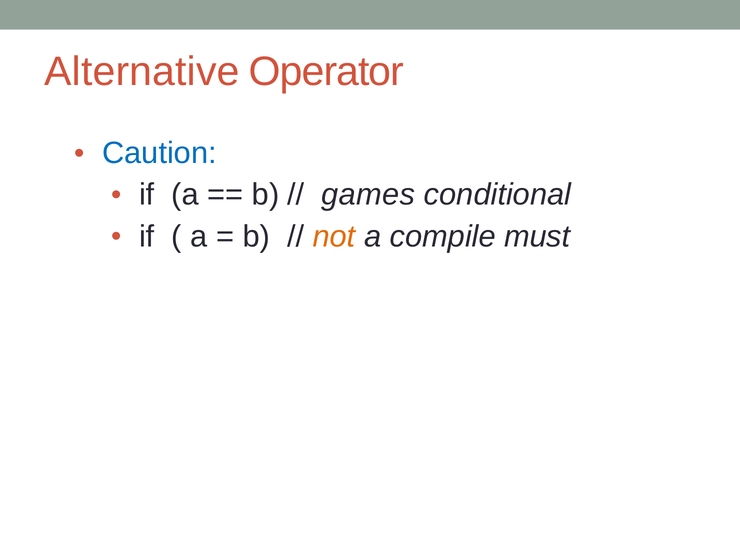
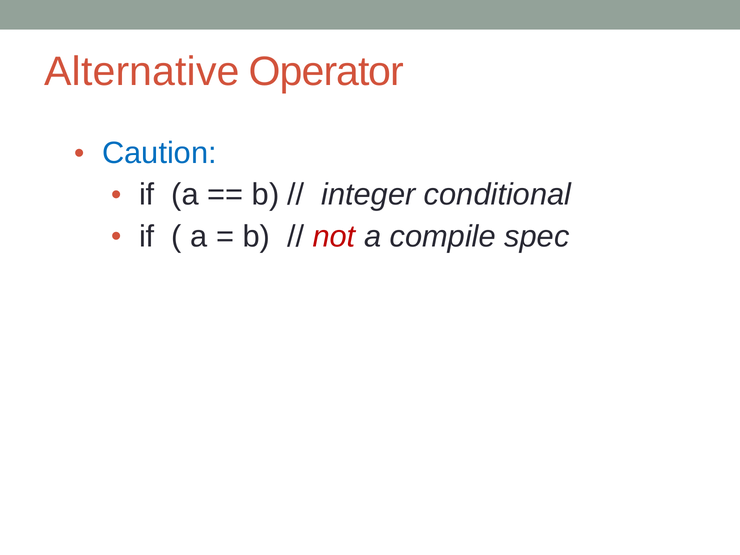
games: games -> integer (368, 195)
not colour: orange -> red (334, 236)
must: must -> spec (537, 236)
